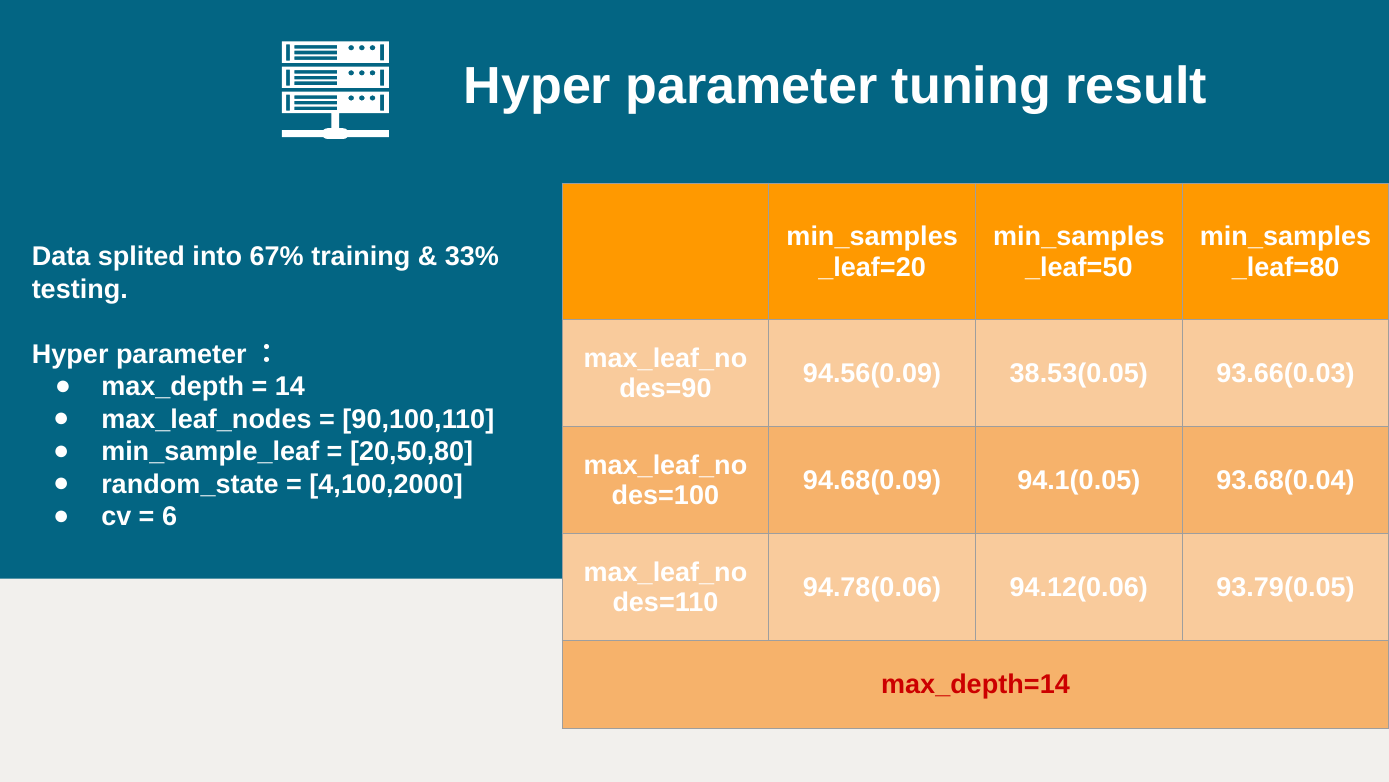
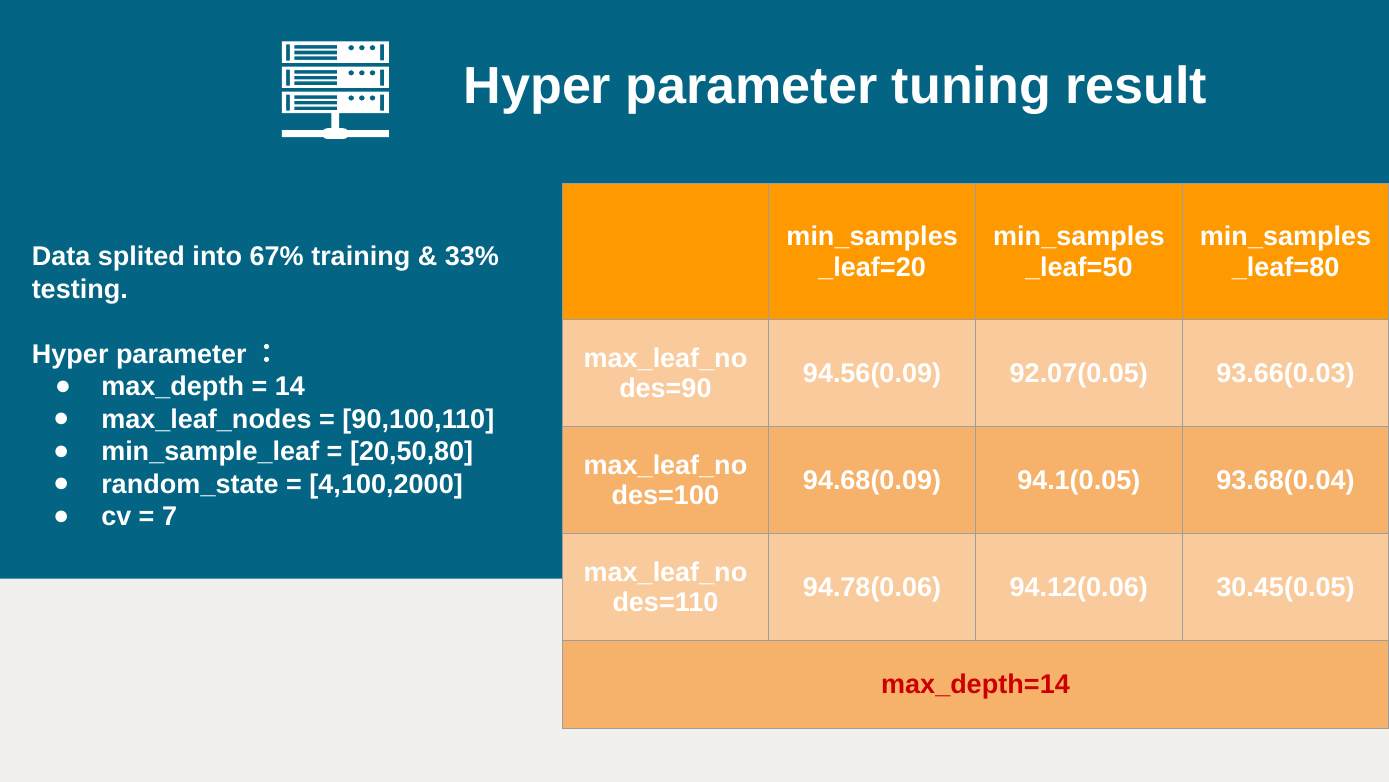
38.53(0.05: 38.53(0.05 -> 92.07(0.05 (1079, 373)
6: 6 -> 7 (170, 516)
93.79(0.05: 93.79(0.05 -> 30.45(0.05 (1285, 587)
